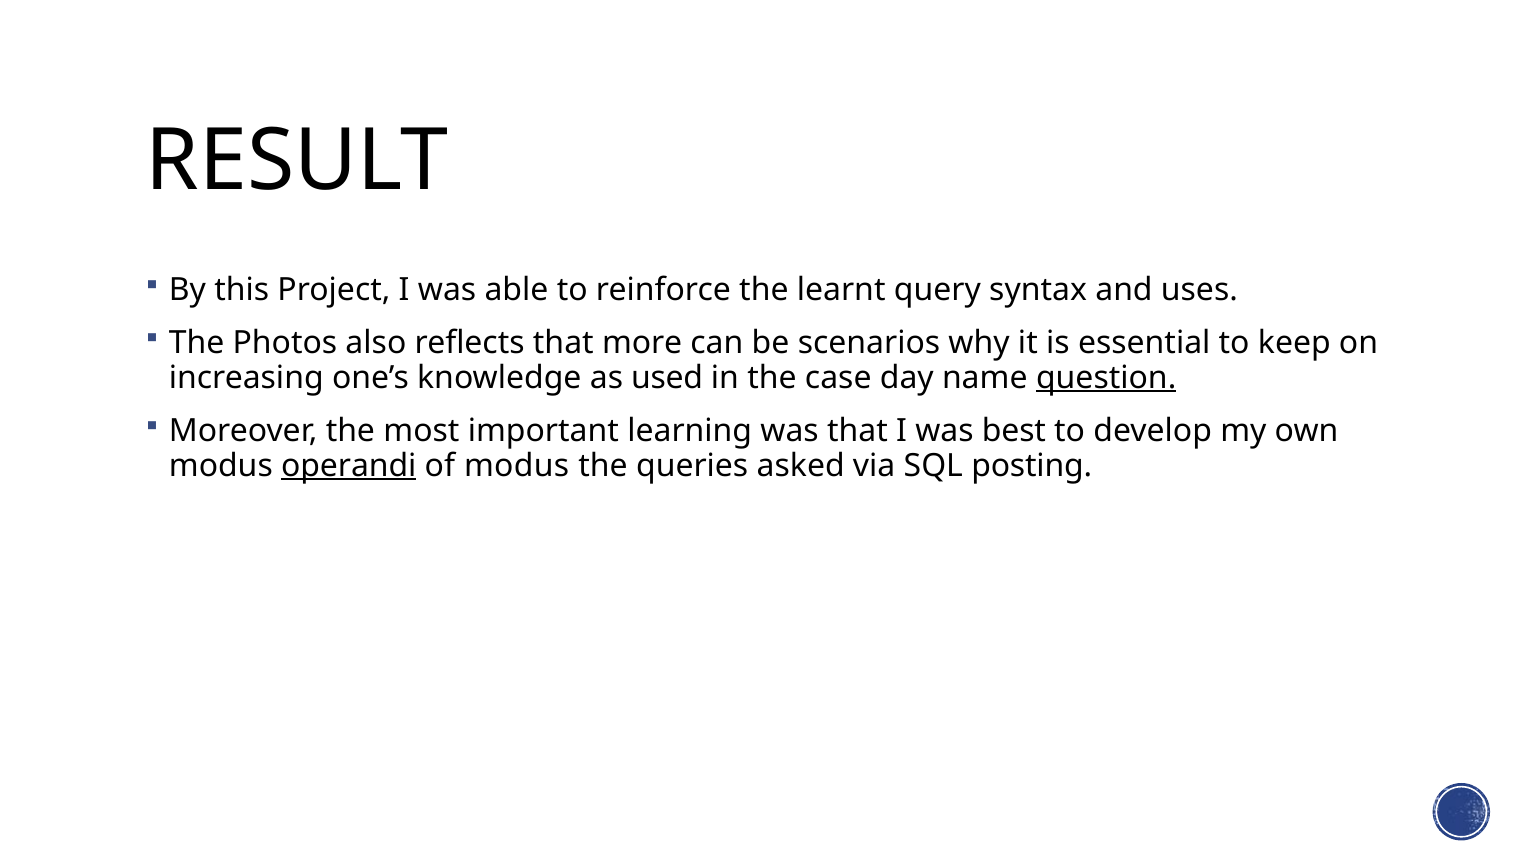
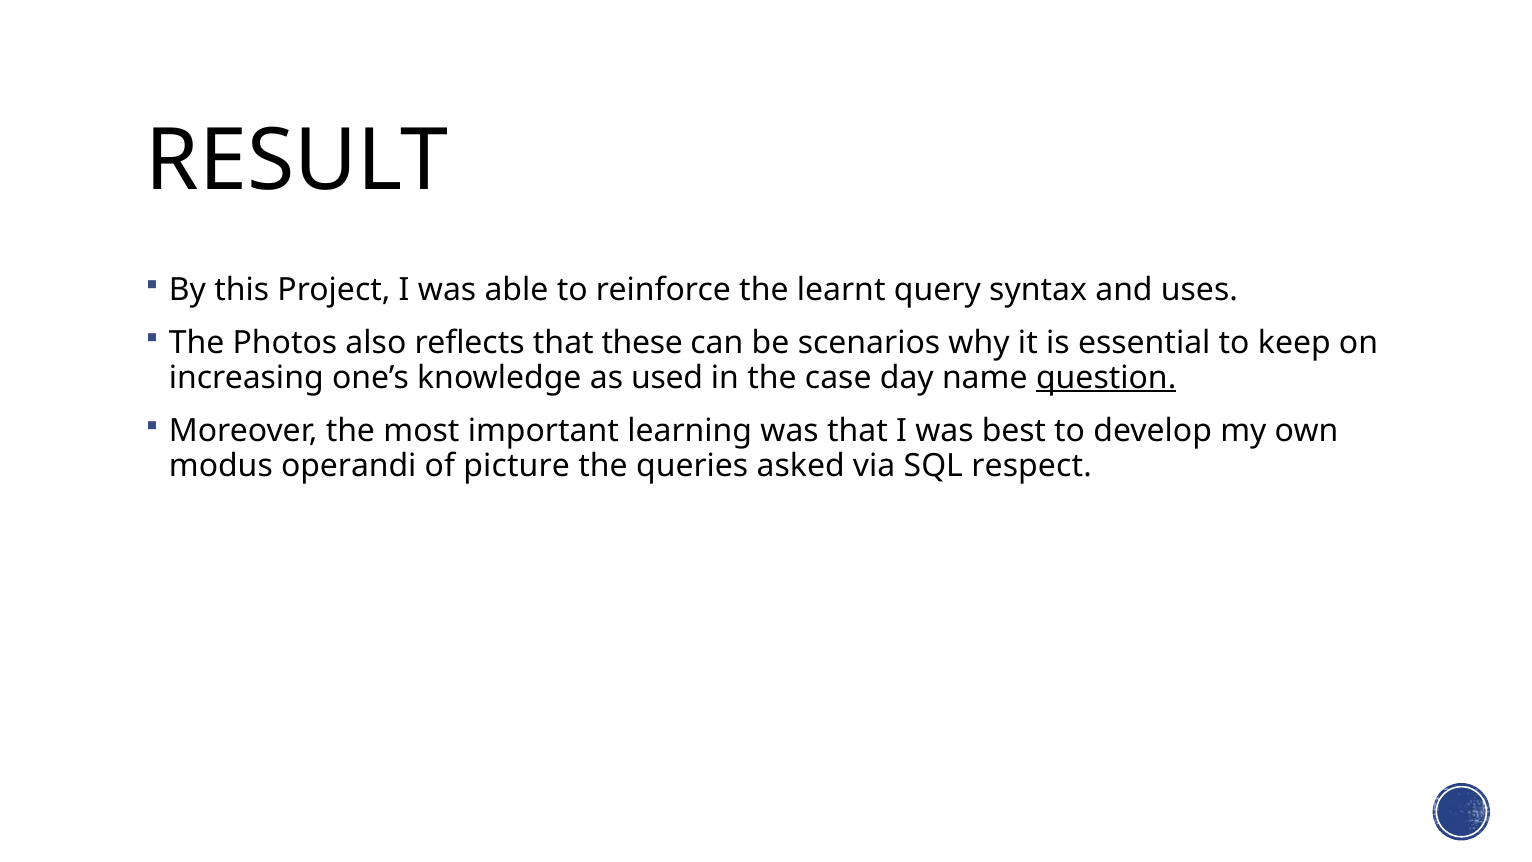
more: more -> these (642, 343)
operandi underline: present -> none (349, 466)
of modus: modus -> picture (517, 466)
posting: posting -> respect (1032, 466)
